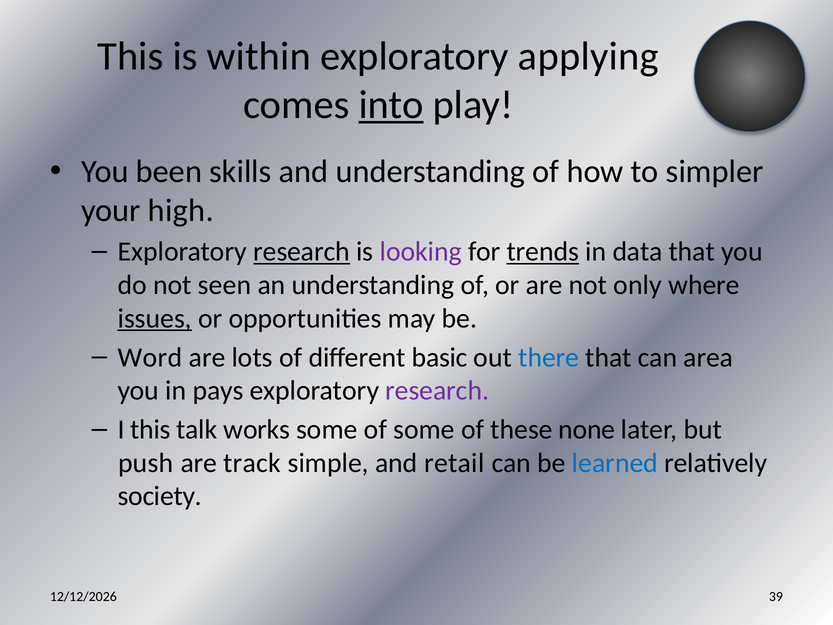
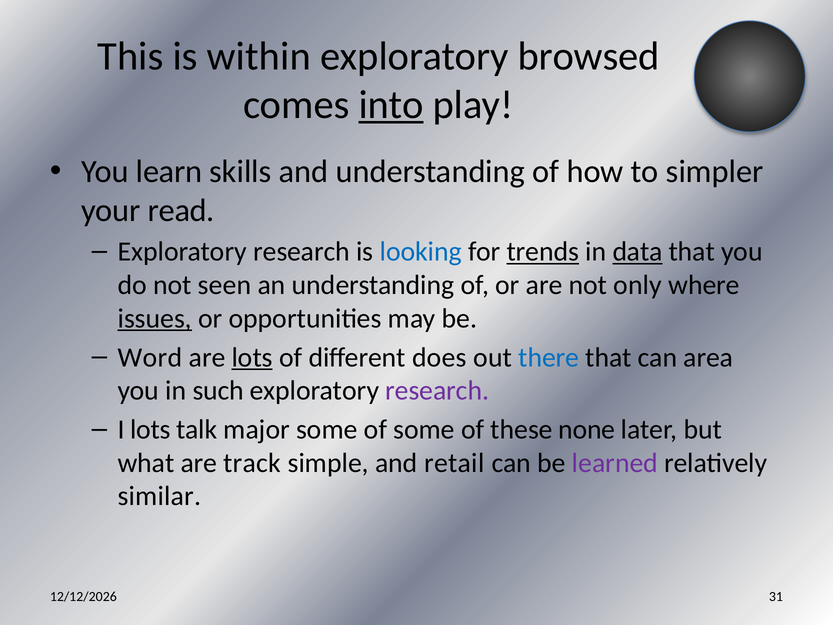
applying: applying -> browsed (589, 56)
been: been -> learn (169, 172)
high: high -> read (181, 210)
research underline: present -> none (302, 252)
looking colour: purple -> blue (421, 252)
data underline: none -> present (638, 252)
lots underline: none -> present (252, 357)
basic: basic -> does (439, 357)
pays: pays -> such (218, 391)
I this: this -> lots (150, 429)
works: works -> major (257, 429)
push: push -> what (146, 463)
learned colour: blue -> purple (615, 463)
society: society -> similar (159, 496)
39: 39 -> 31 (776, 596)
